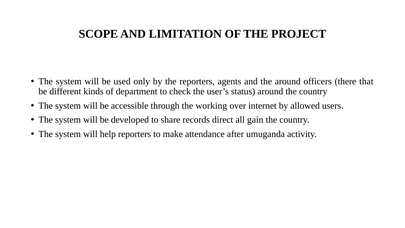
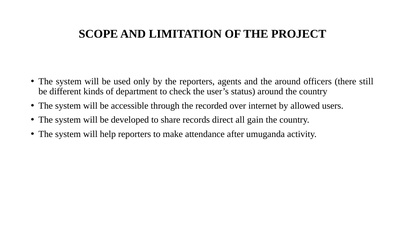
that: that -> still (366, 81)
working: working -> recorded (211, 106)
